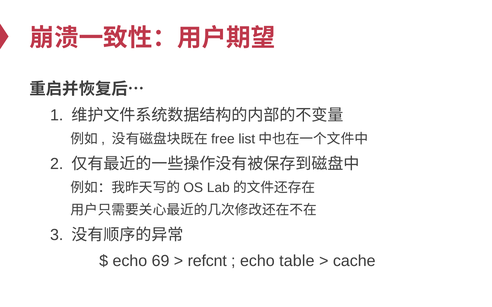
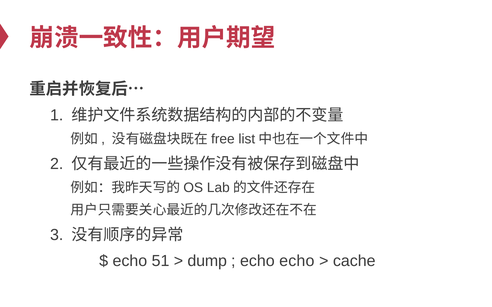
69: 69 -> 51 (161, 261)
refcnt: refcnt -> dump (207, 261)
echo table: table -> echo (297, 261)
